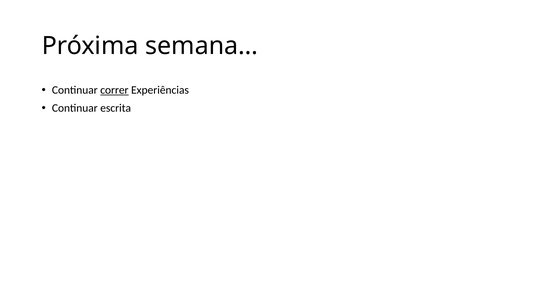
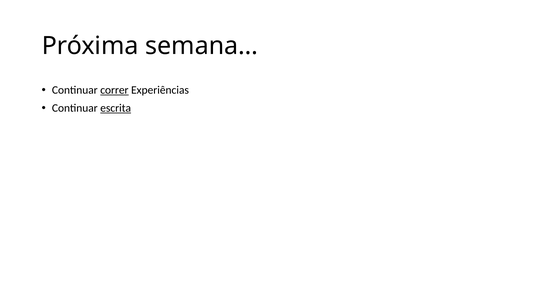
escrita underline: none -> present (116, 108)
